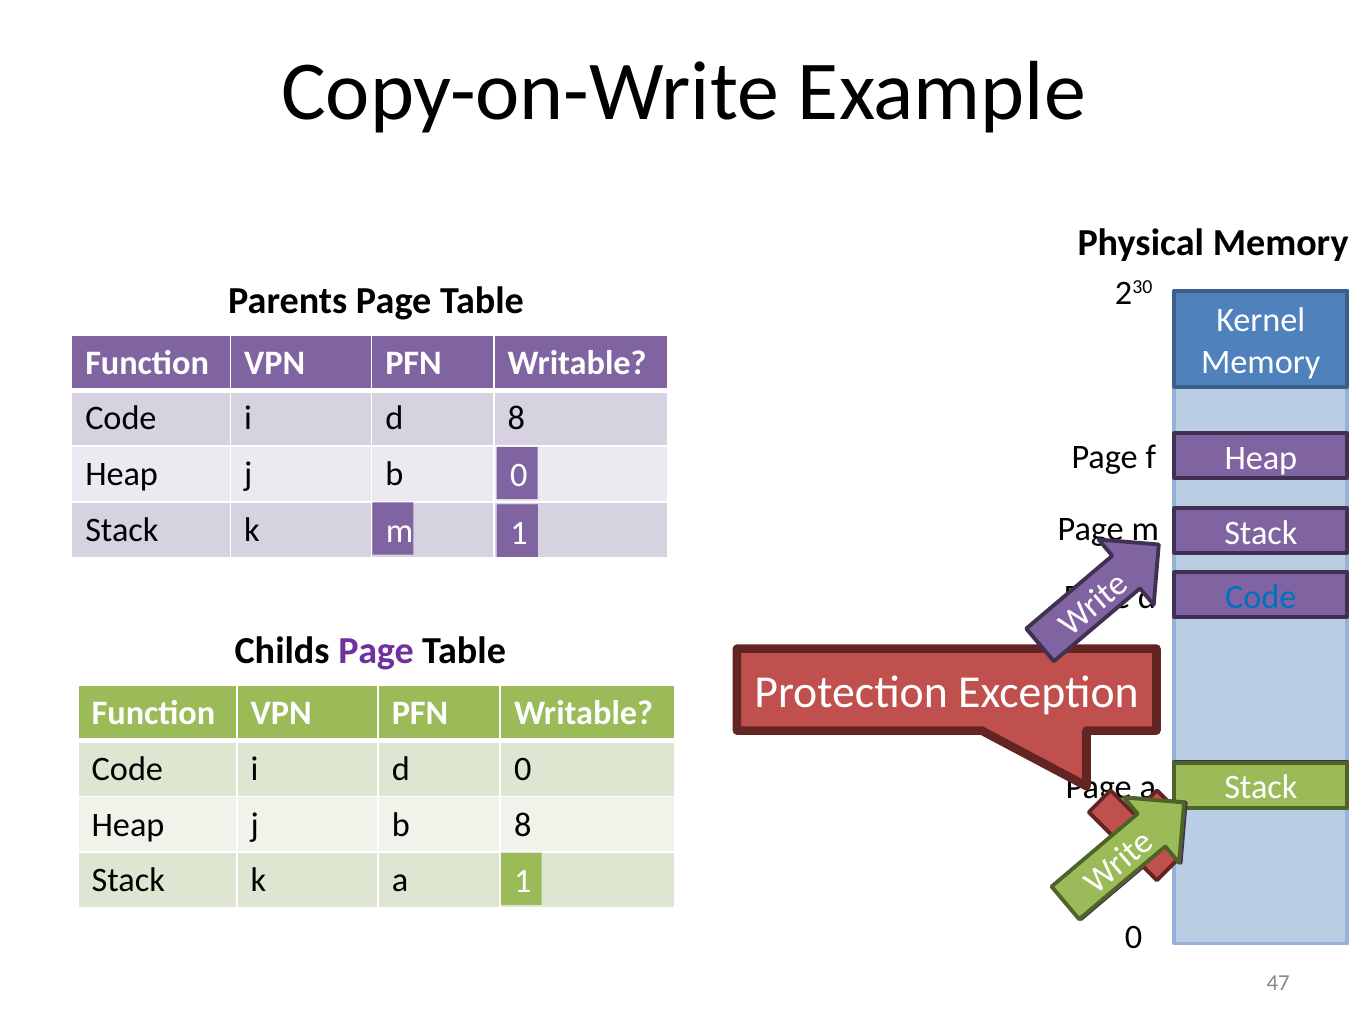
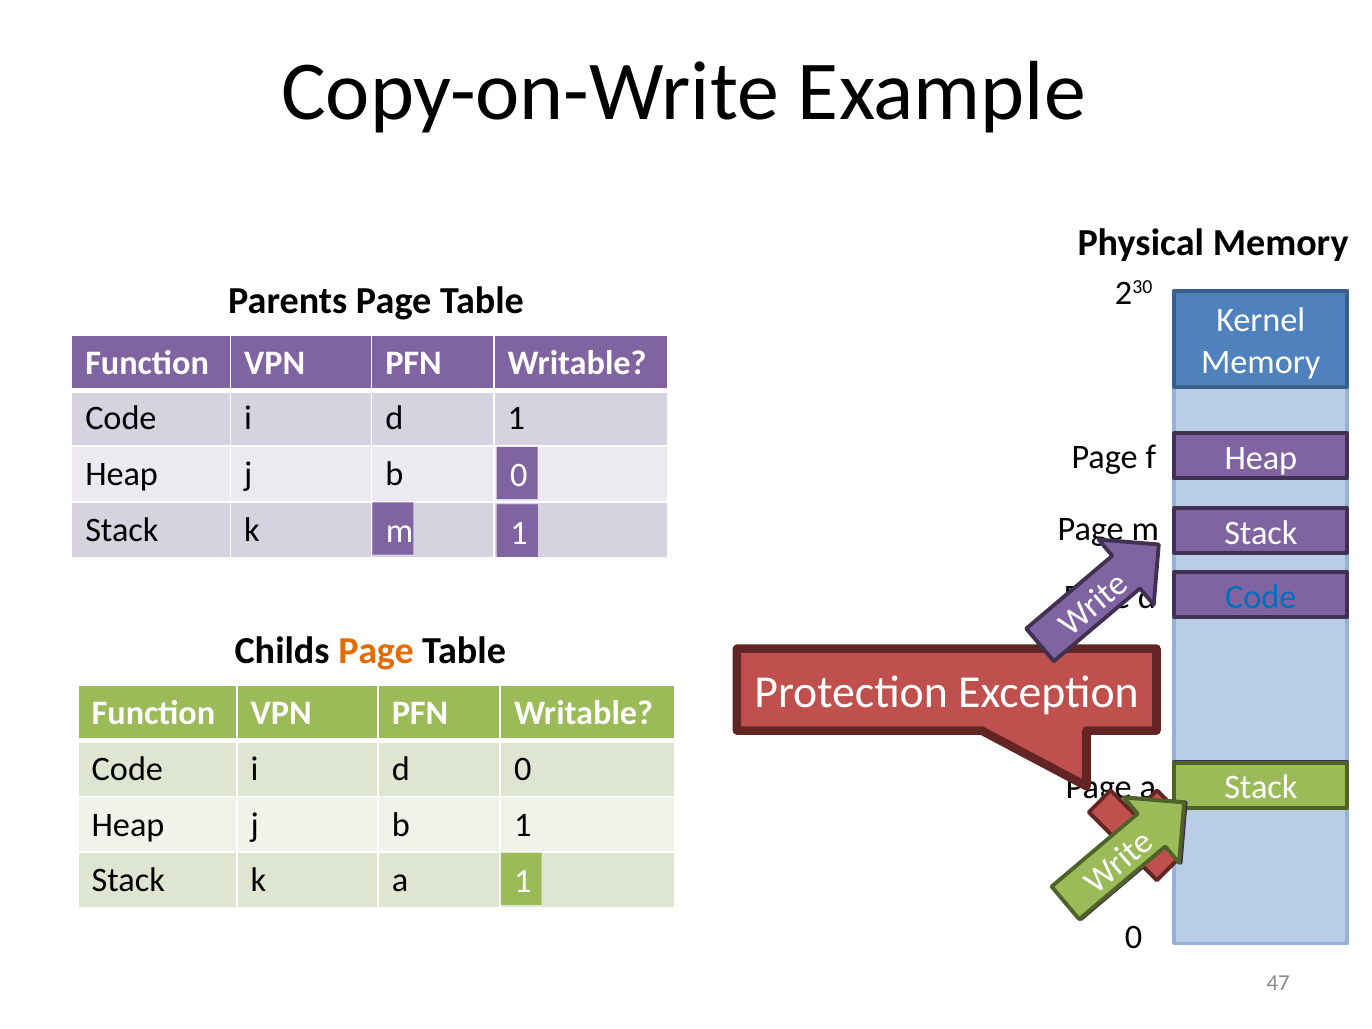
d 8: 8 -> 1 (516, 419)
Page colour: purple -> orange (376, 651)
8: 8 -> 1 (523, 825)
